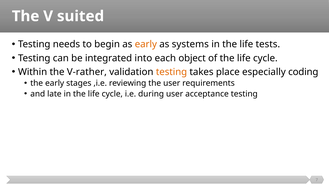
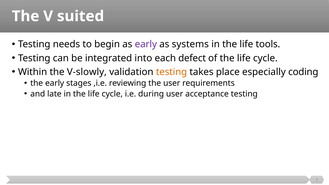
early colour: orange -> purple (146, 44)
tests: tests -> tools (268, 44)
object: object -> defect (192, 58)
V-rather: V-rather -> V-slowly (87, 72)
